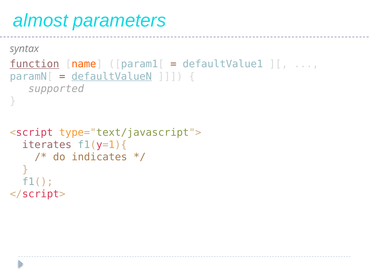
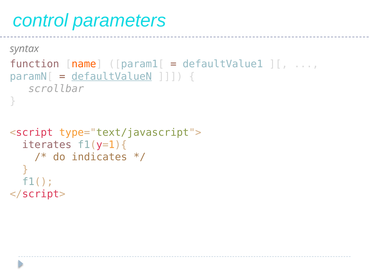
almost: almost -> control (41, 21)
function underline: present -> none (34, 64)
supported: supported -> scrollbar (56, 89)
